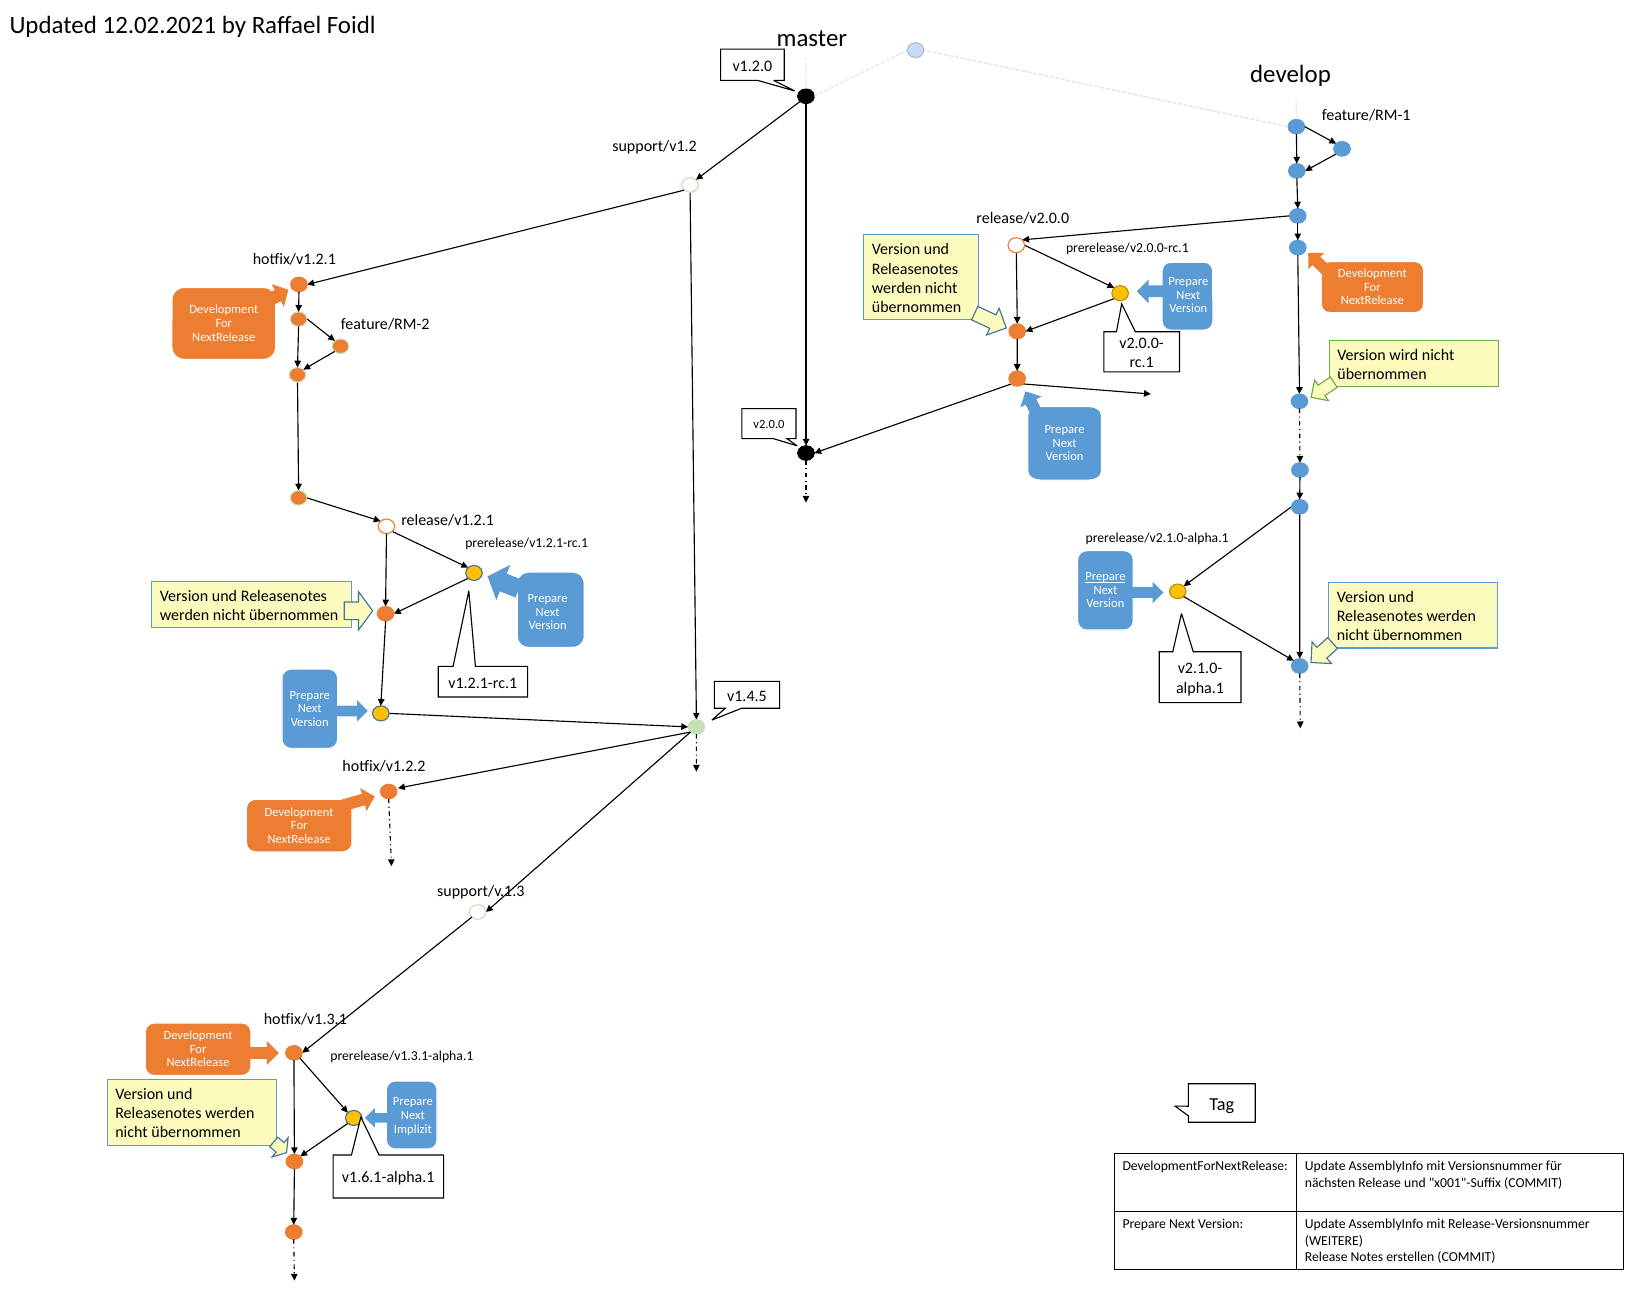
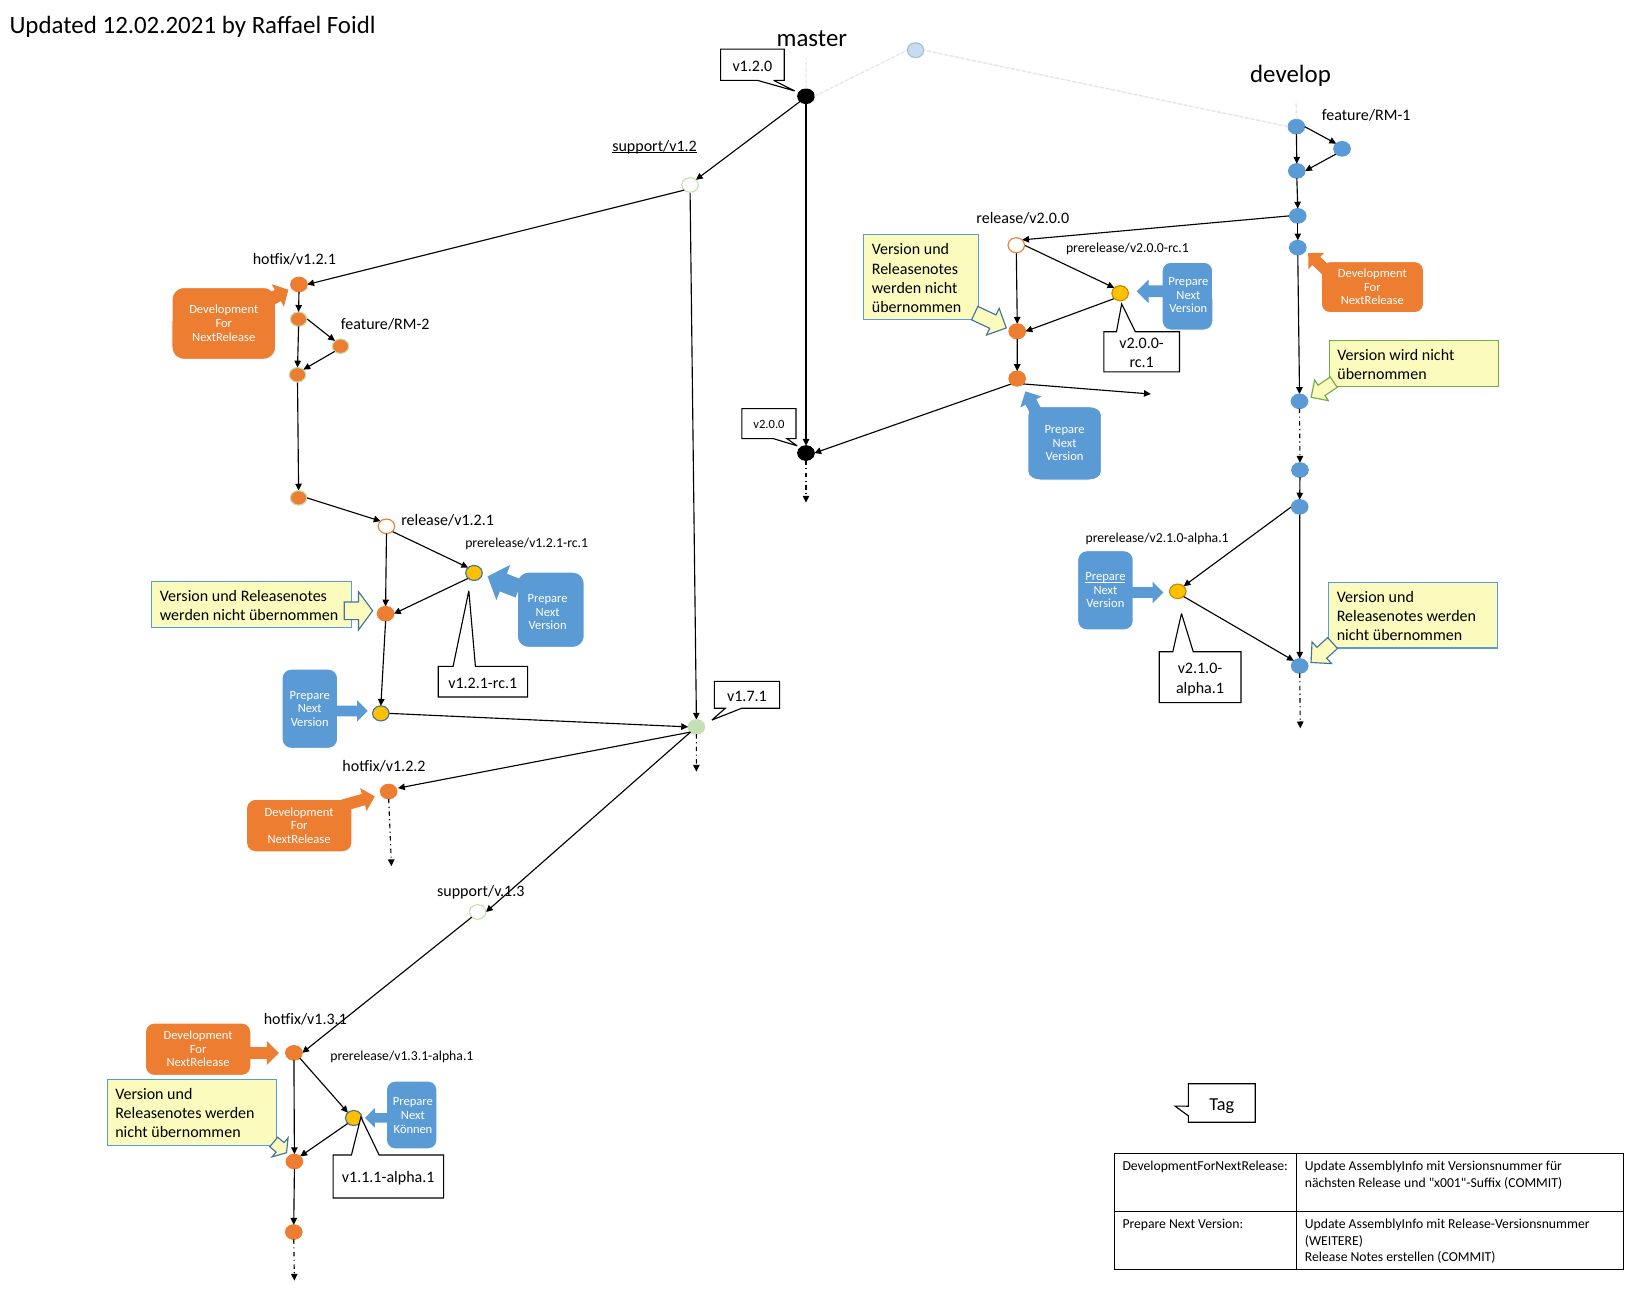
support/v1.2 underline: none -> present (655, 146)
v1.4.5: v1.4.5 -> v1.7.1 (747, 696)
Implizit: Implizit -> Können (413, 1129)
v1.6.1-alpha.1: v1.6.1-alpha.1 -> v1.1.1-alpha.1 (388, 1178)
